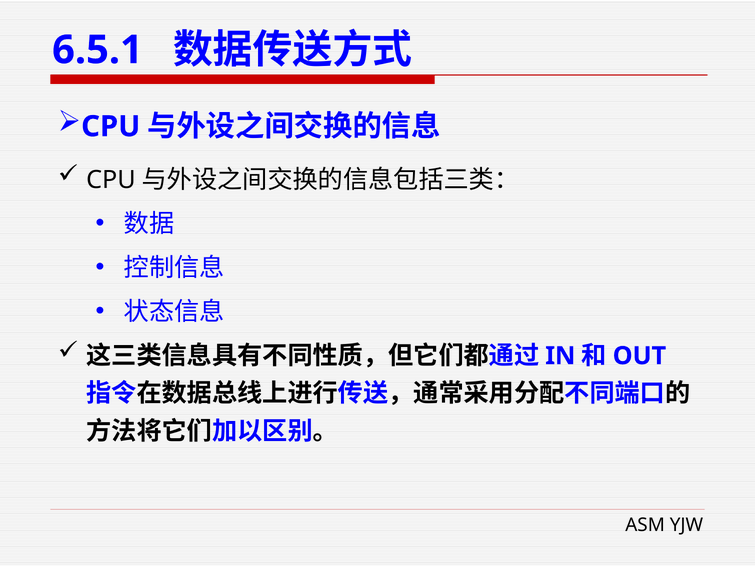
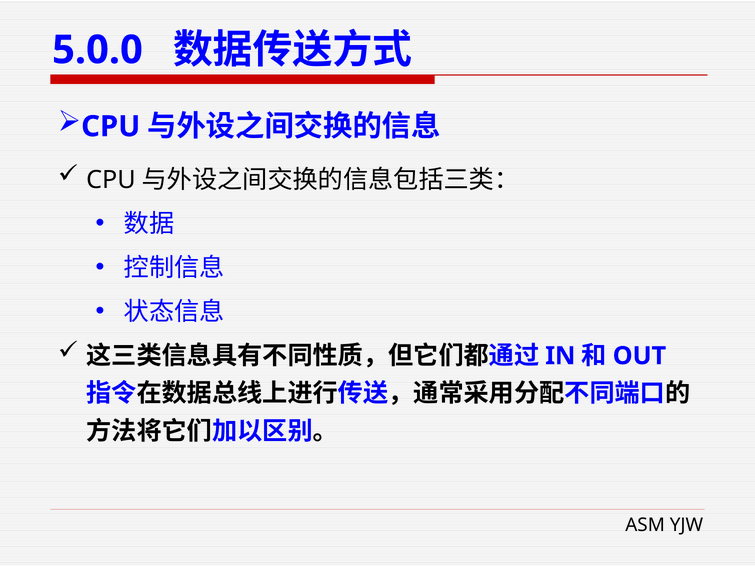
6.5.1: 6.5.1 -> 5.0.0 (97, 50)
